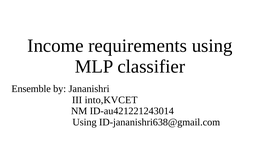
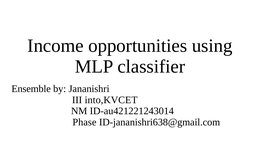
requirements: requirements -> opportunities (138, 46)
Using: Using -> Phase (84, 122)
